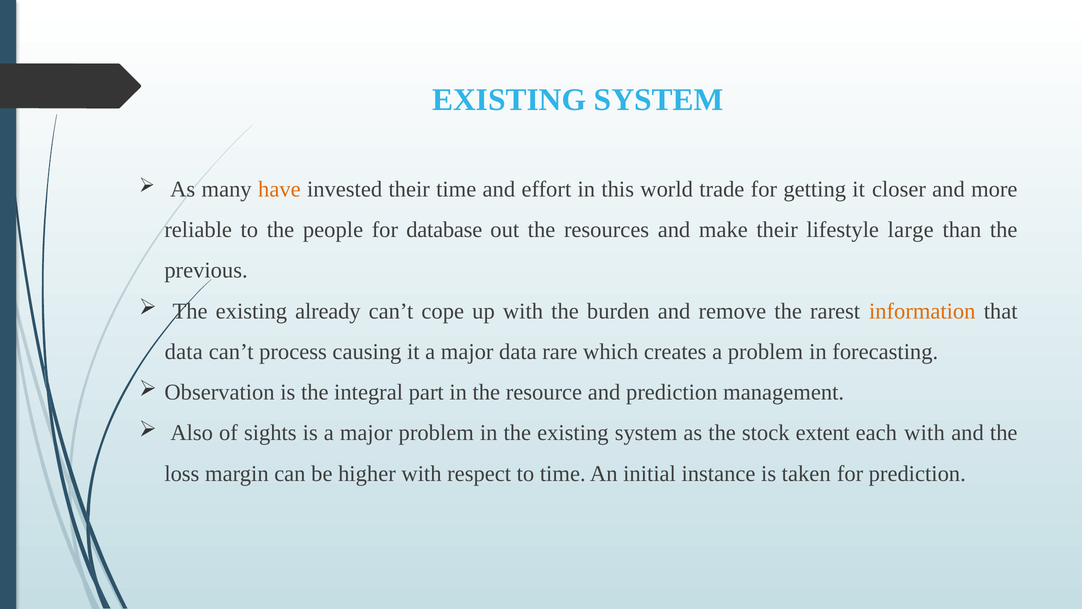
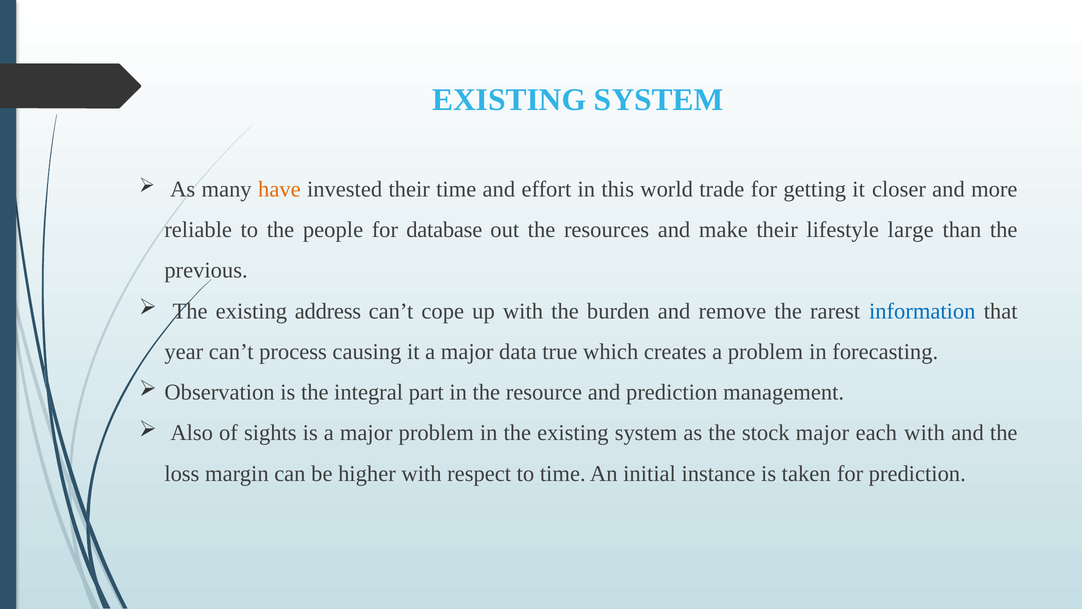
already: already -> address (328, 311)
information colour: orange -> blue (922, 311)
data: data -> year (184, 351)
rare: rare -> true (560, 351)
stock extent: extent -> major (822, 433)
